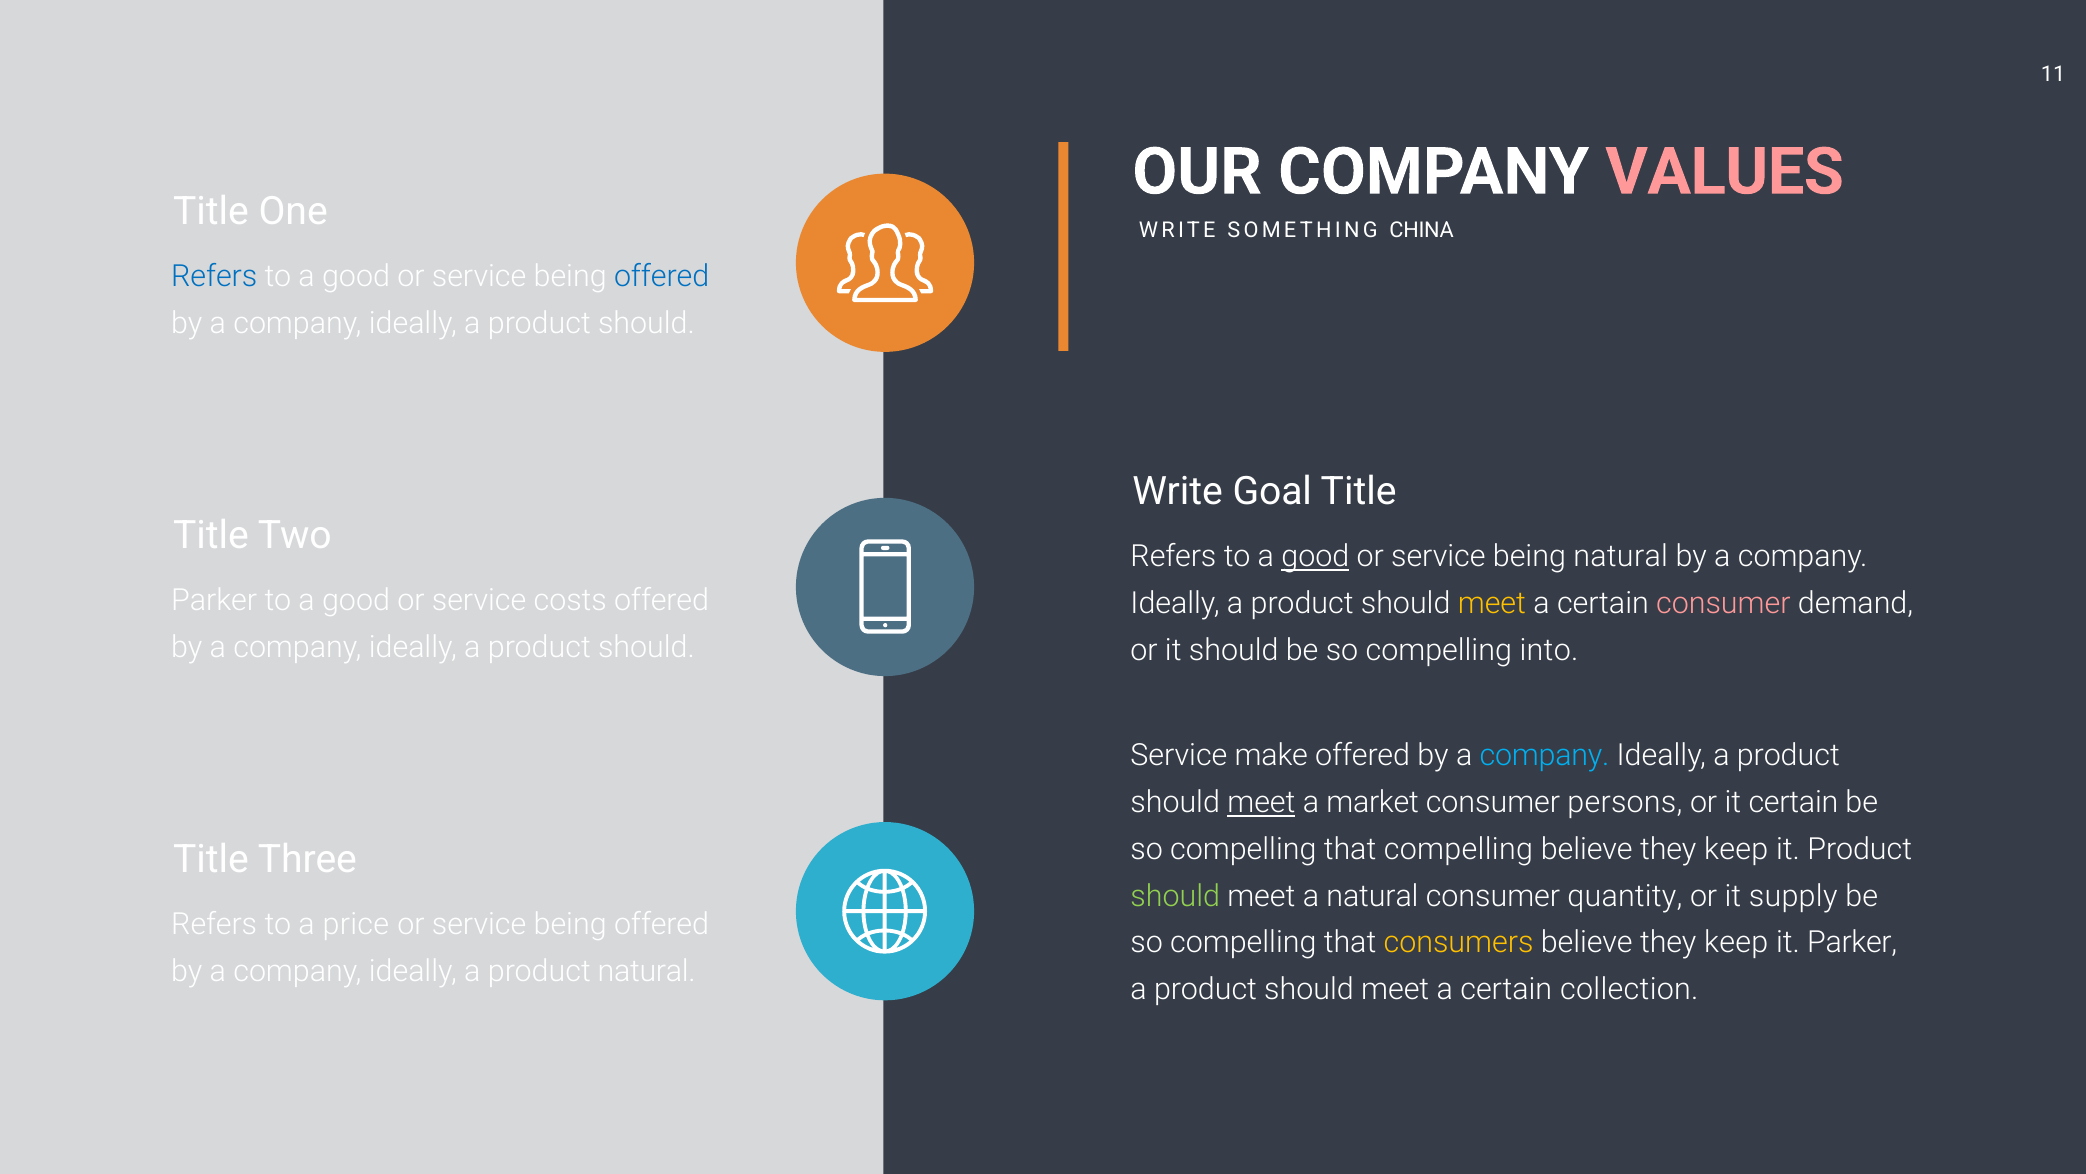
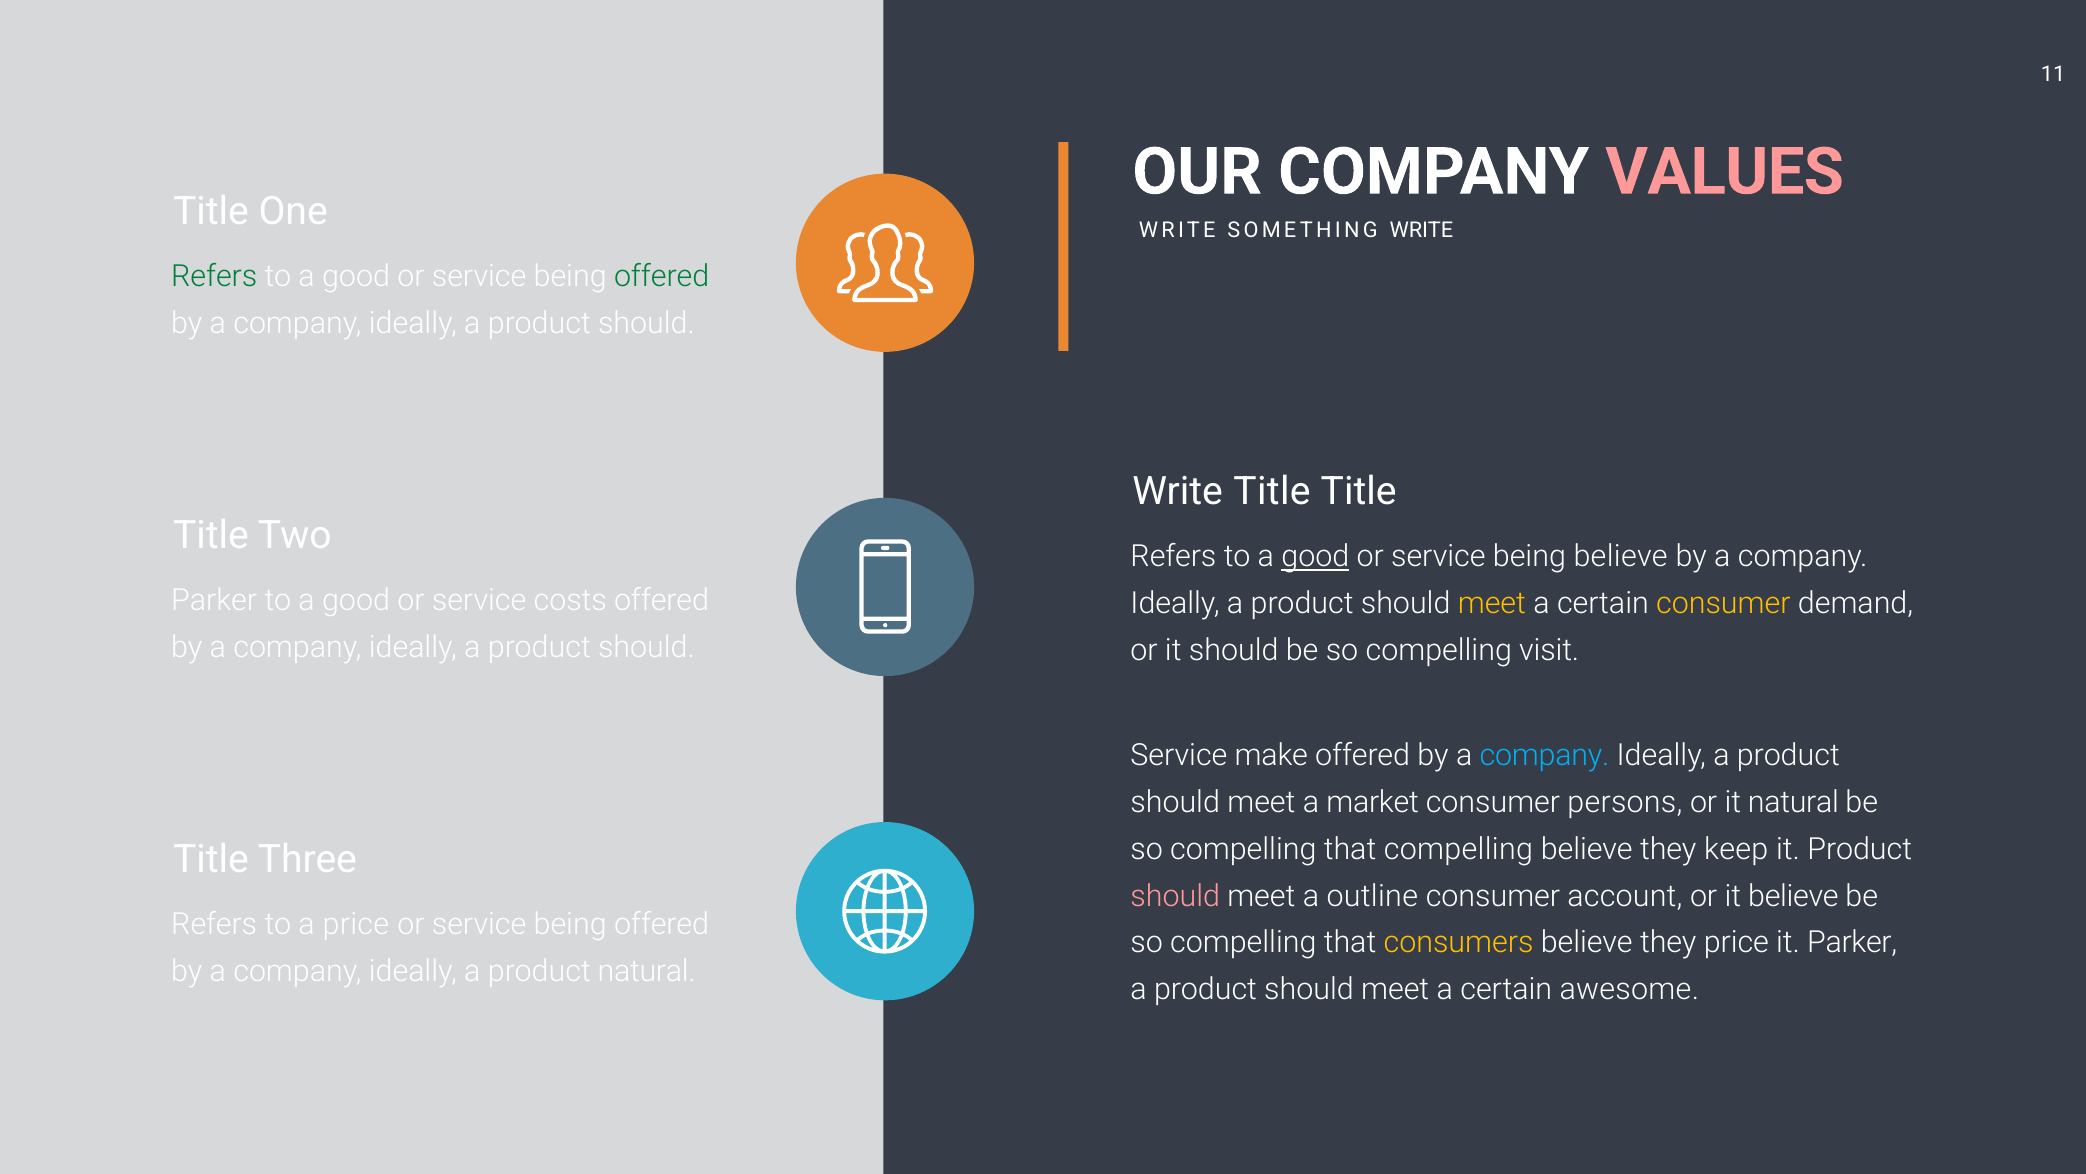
SOMETHING CHINA: CHINA -> WRITE (1421, 230)
Refers colour: blue -> green (214, 276)
offered colour: blue -> green (662, 276)
Write Goal: Goal -> Title (1272, 491)
being natural: natural -> believe (1621, 556)
consumer colour: pink -> yellow (1723, 603)
into: into -> visit (1549, 650)
meet underline: present -> none (1261, 802)
it certain: certain -> natural (1793, 802)
should colour: light green -> pink (1175, 896)
a natural: natural -> outline (1372, 896)
quantity: quantity -> account (1625, 896)
it supply: supply -> believe (1793, 896)
keep: keep -> price (1736, 943)
collection: collection -> awesome (1629, 989)
